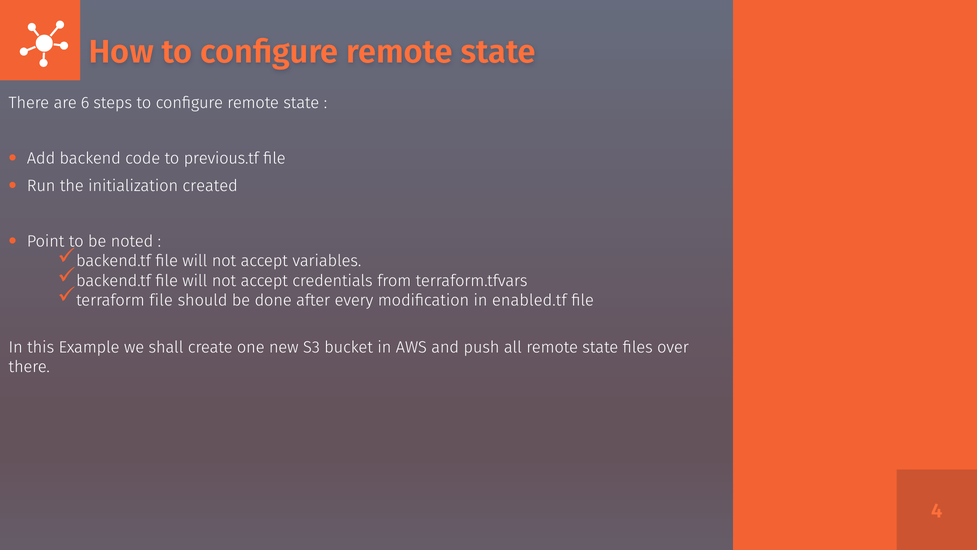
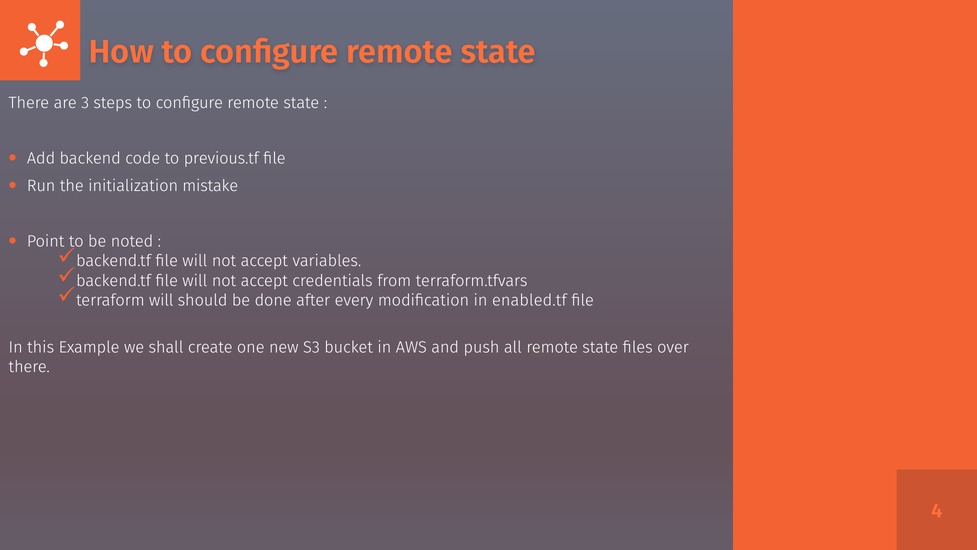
6: 6 -> 3 (85, 103)
created: created -> mistake (210, 186)
terraform file: file -> will (161, 300)
